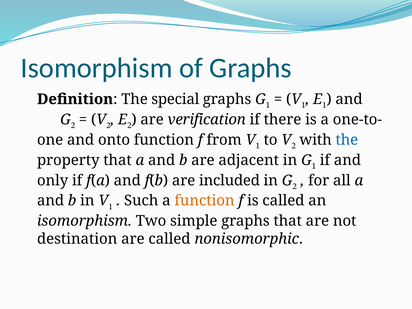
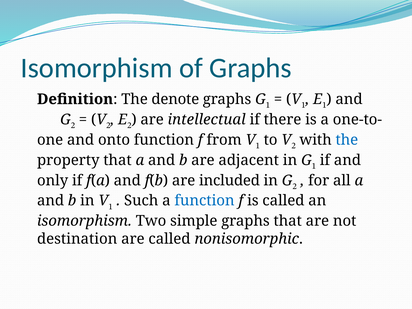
special: special -> denote (175, 99)
verification: verification -> intellectual (207, 120)
function colour: orange -> blue (205, 201)
